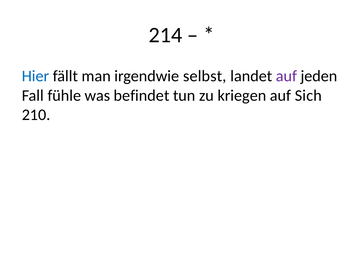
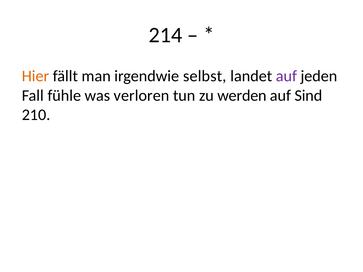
Hier colour: blue -> orange (35, 76)
befindet: befindet -> verloren (142, 96)
kriegen: kriegen -> werden (242, 96)
Sich: Sich -> Sind (308, 96)
